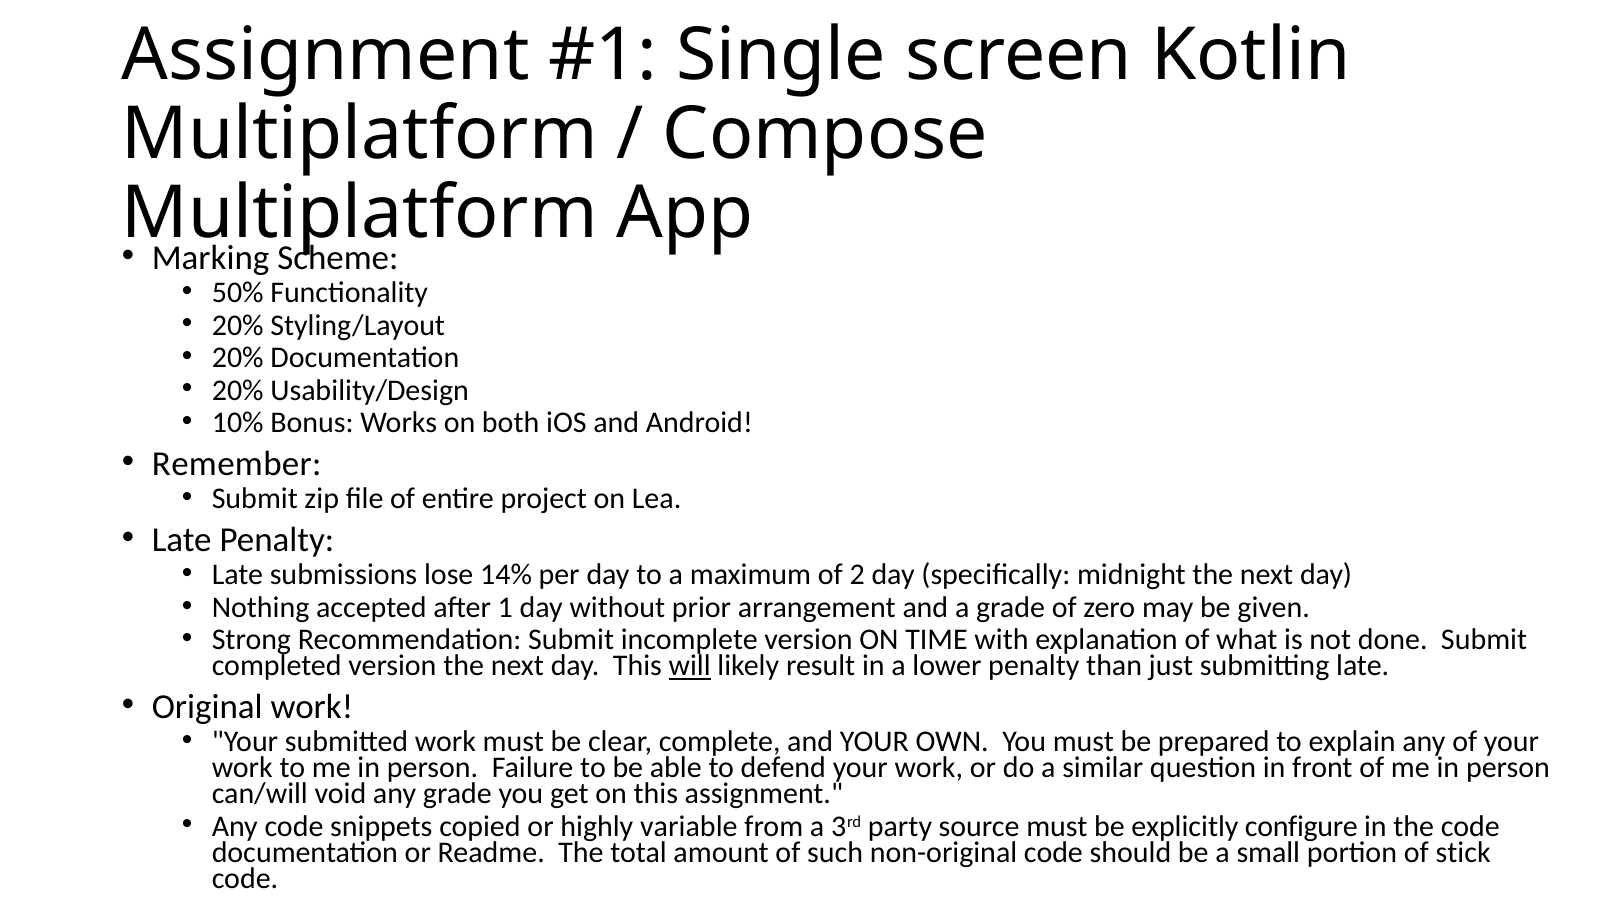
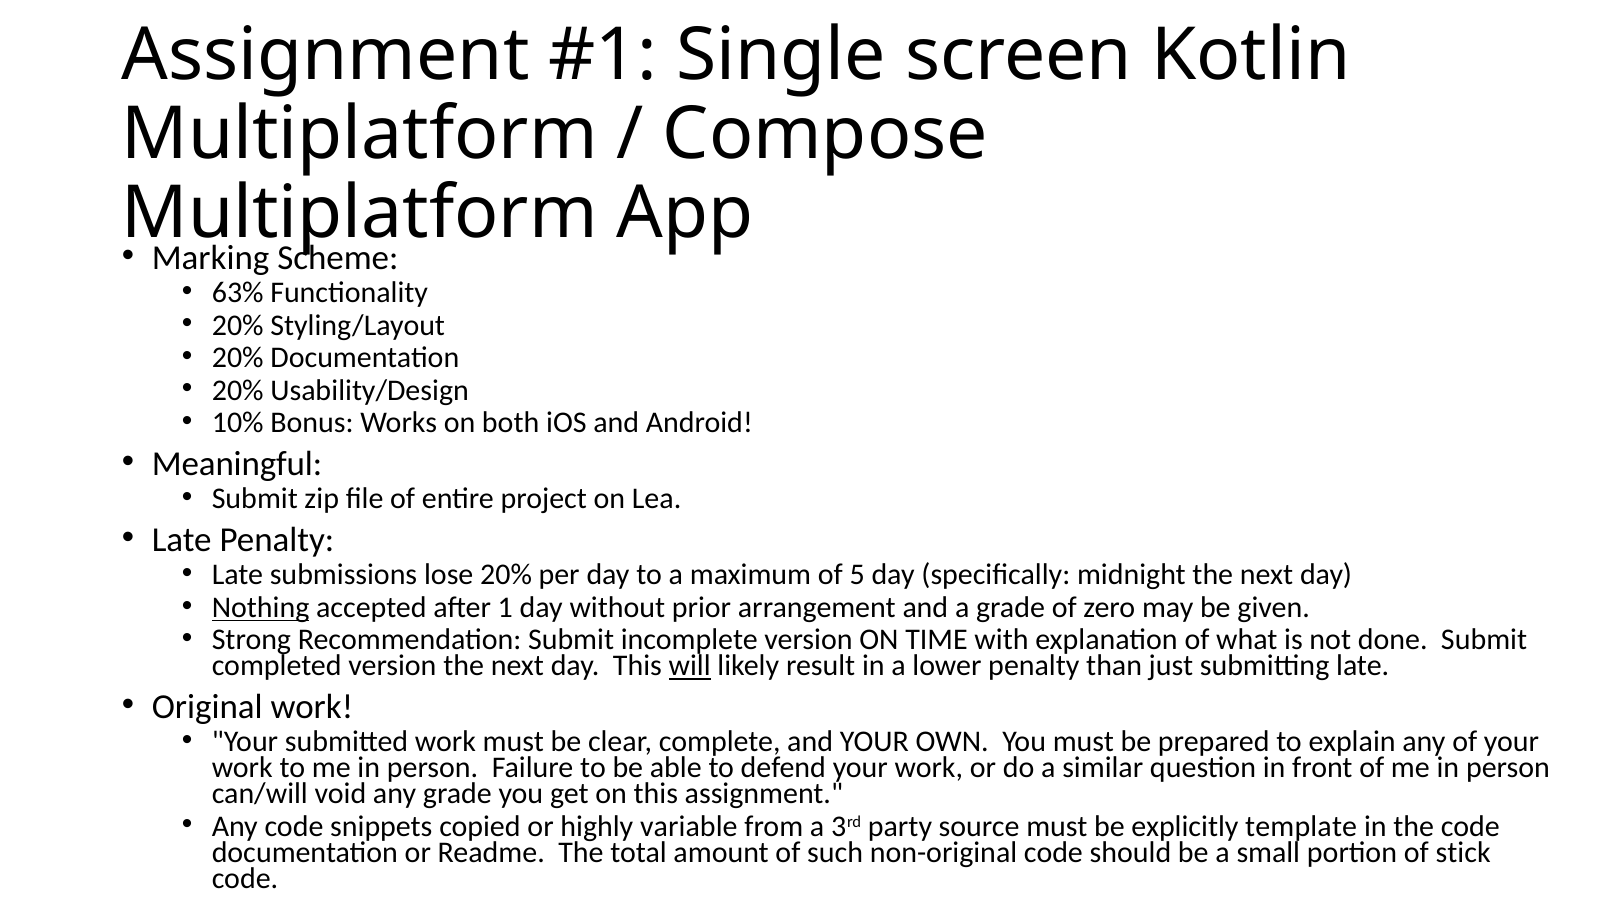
50%: 50% -> 63% (238, 293)
Remember: Remember -> Meaningful (237, 464)
lose 14%: 14% -> 20% (506, 575)
2: 2 -> 5 (857, 575)
Nothing underline: none -> present (261, 608)
configure: configure -> template (1301, 827)
